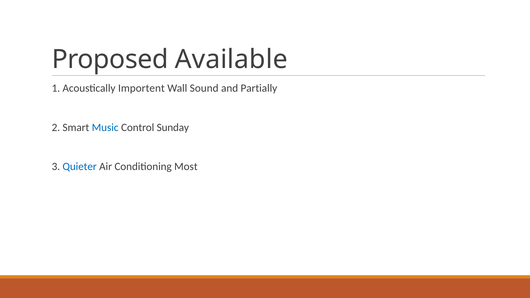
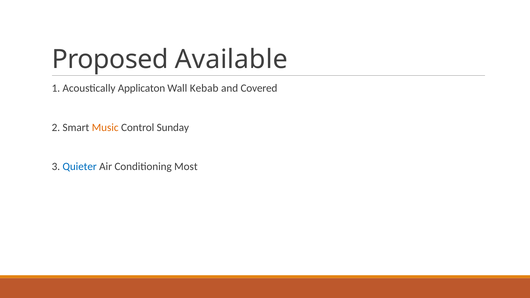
Importent: Importent -> Applicaton (142, 88)
Sound: Sound -> Kebab (204, 88)
Partially: Partially -> Covered (259, 88)
Music colour: blue -> orange (105, 127)
